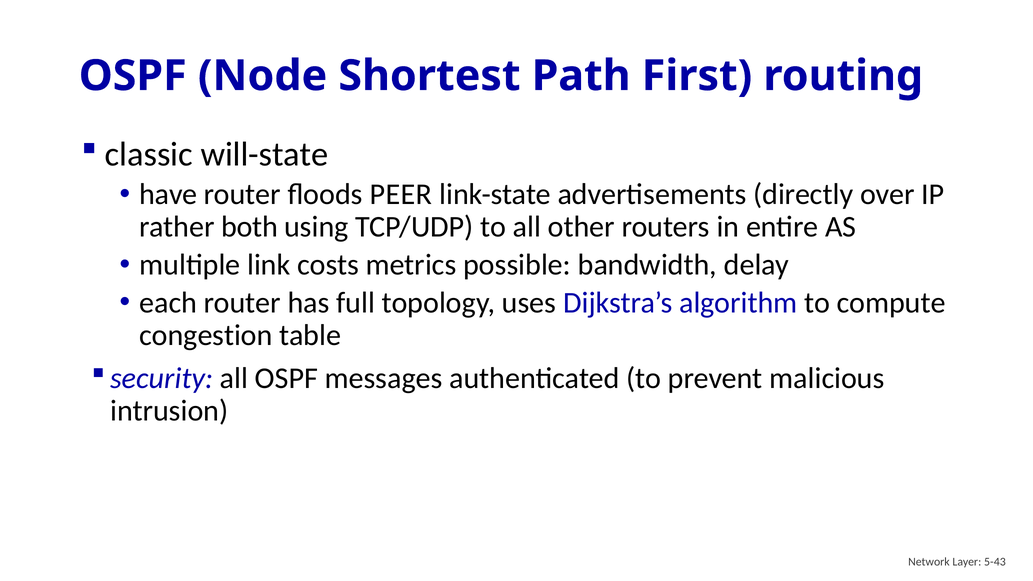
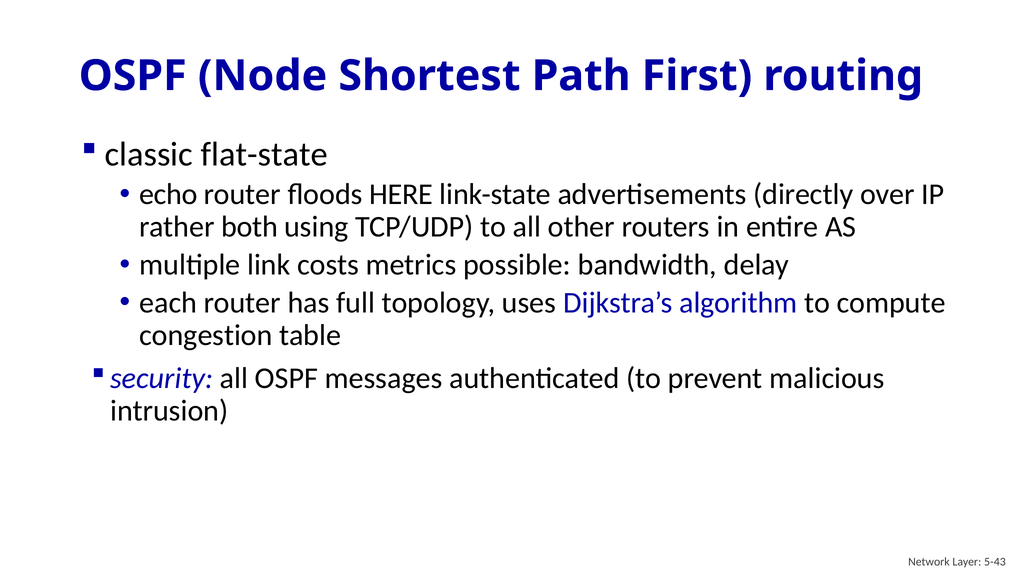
will-state: will-state -> flat-state (264, 154)
have: have -> echo (168, 195)
PEER: PEER -> HERE (401, 195)
